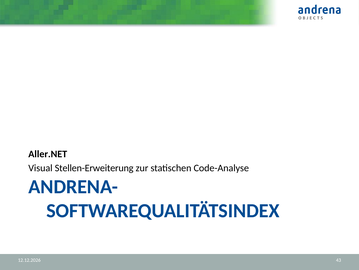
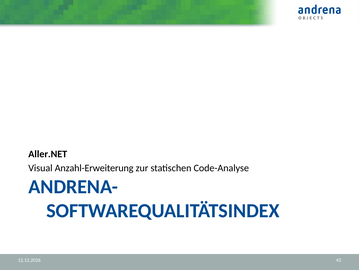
Stellen-Erweiterung: Stellen-Erweiterung -> Anzahl-Erweiterung (94, 168)
